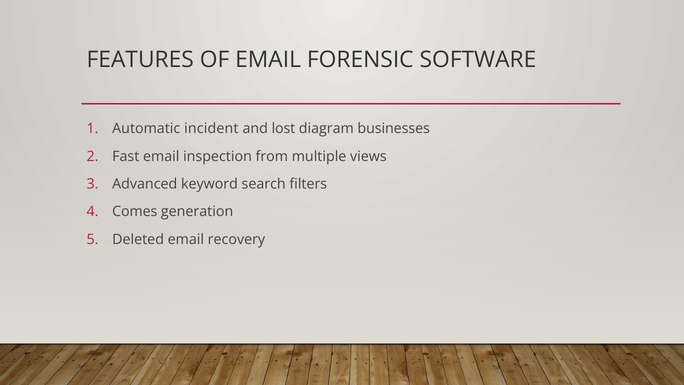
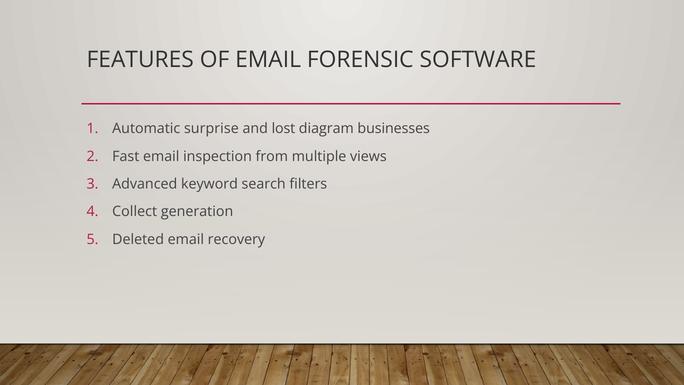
incident: incident -> surprise (211, 129)
Comes: Comes -> Collect (135, 212)
